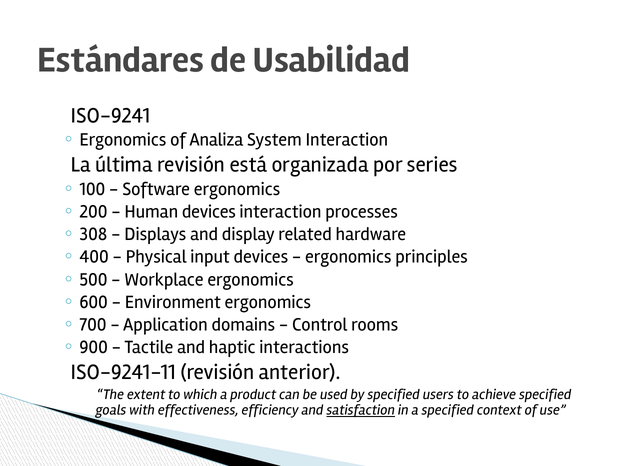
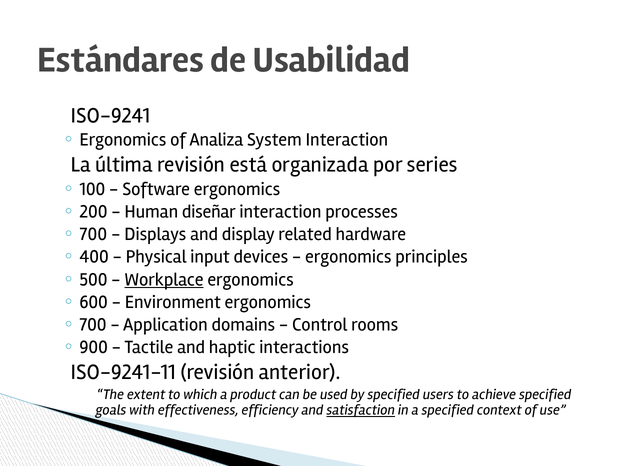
Human devices: devices -> diseñar (209, 212)
308: 308 -> 700 (93, 234)
Workplace underline: none -> present (164, 279)
